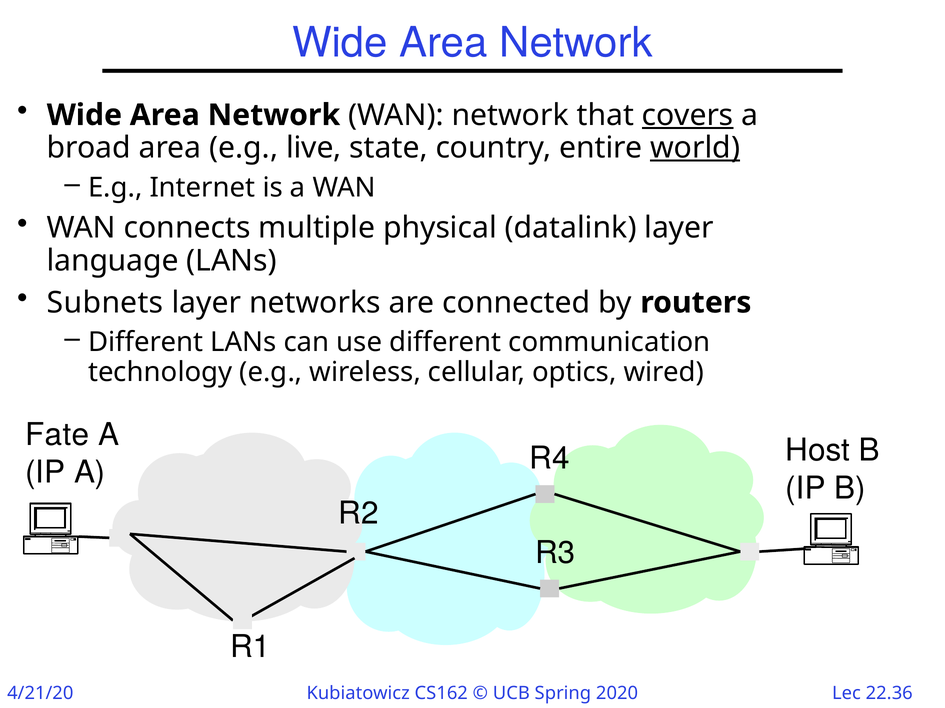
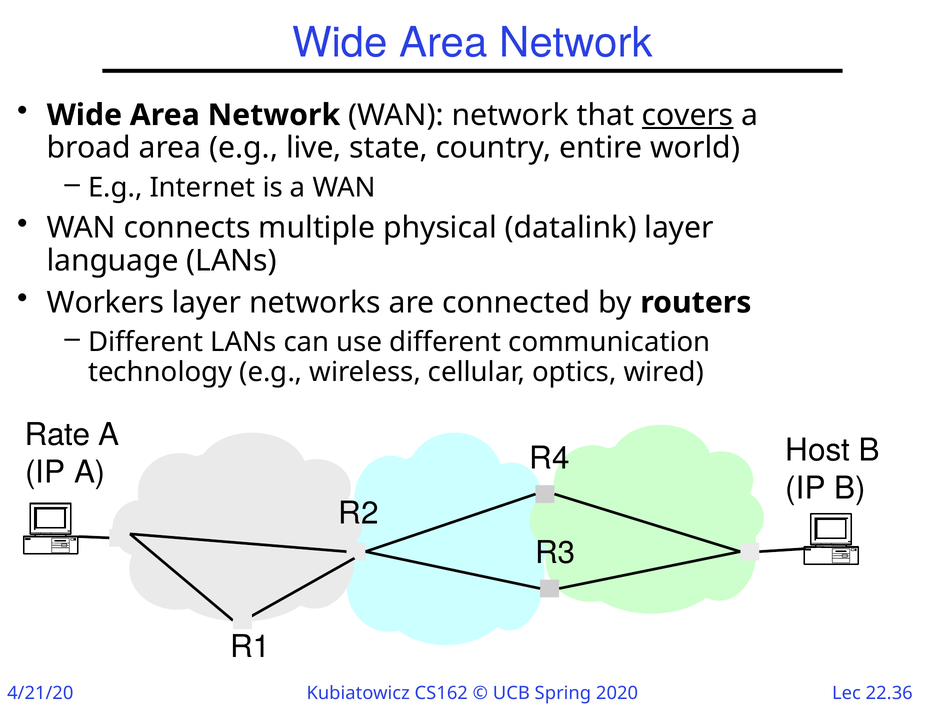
world underline: present -> none (695, 148)
Subnets: Subnets -> Workers (105, 303)
Fate: Fate -> Rate (57, 435)
